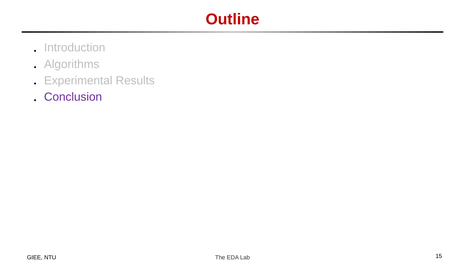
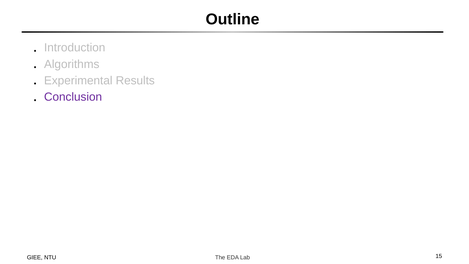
Outline colour: red -> black (233, 19)
